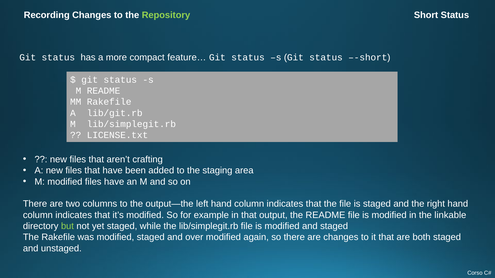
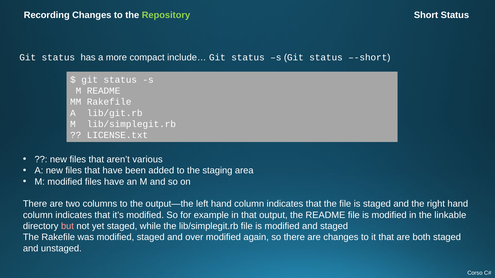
feature…: feature… -> include… (187, 58)
crafting: crafting -> various (148, 160)
but colour: light green -> pink (67, 226)
